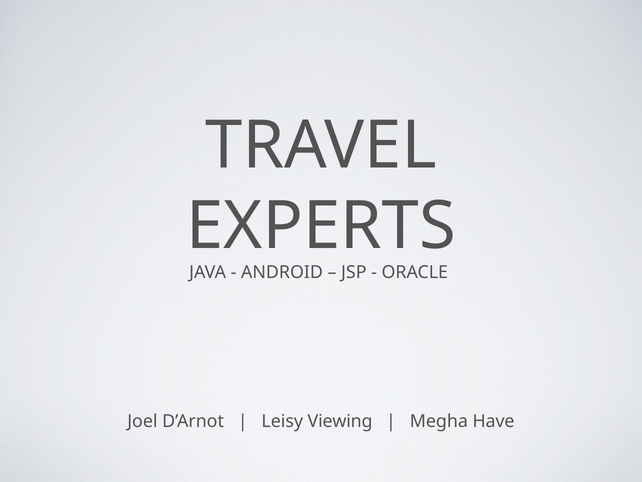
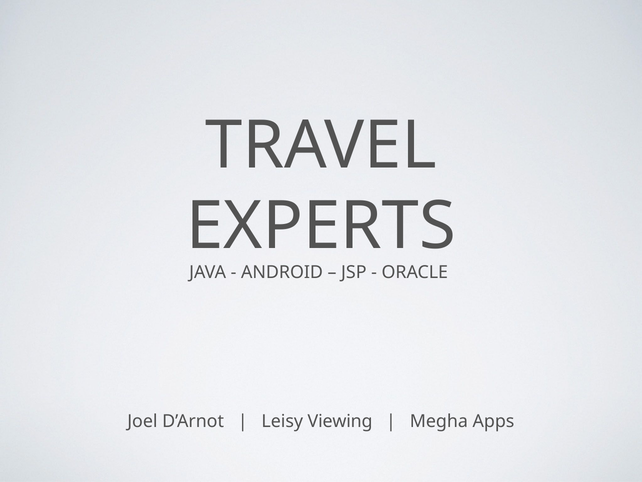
Have: Have -> Apps (493, 421)
